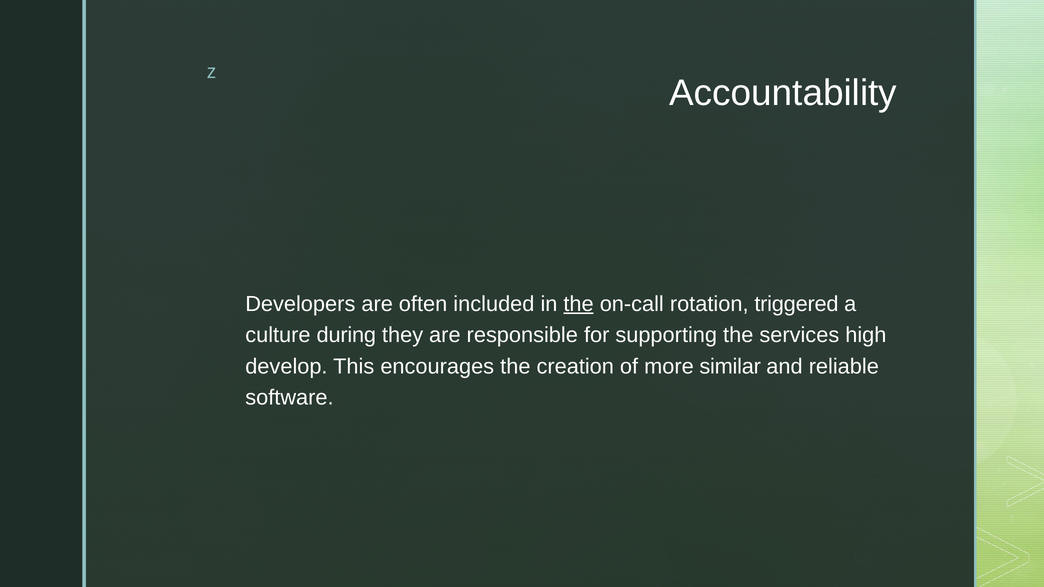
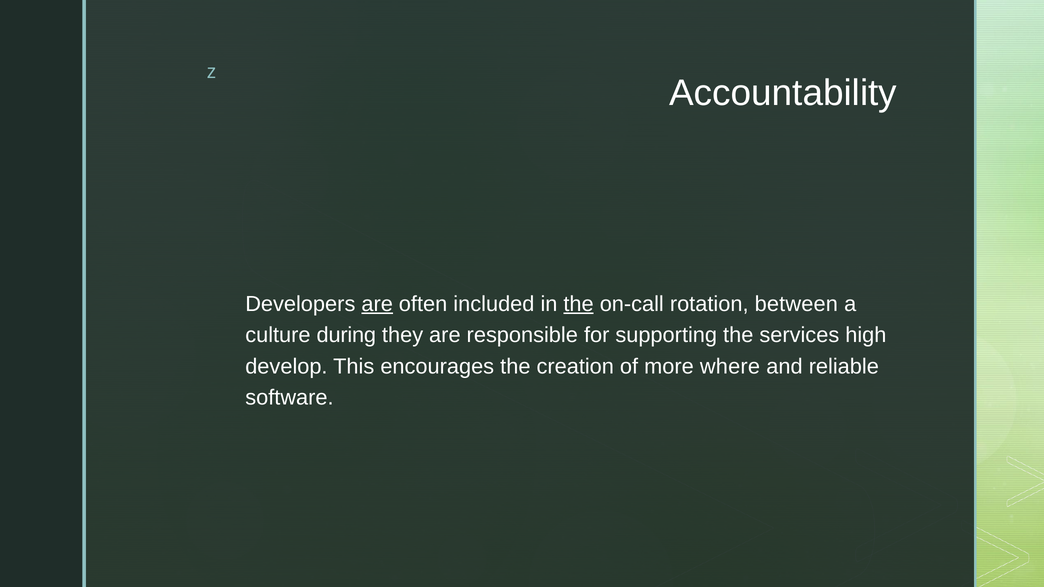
are underline: none -> present (377, 304)
triggered: triggered -> between (796, 304)
similar: similar -> where (730, 367)
